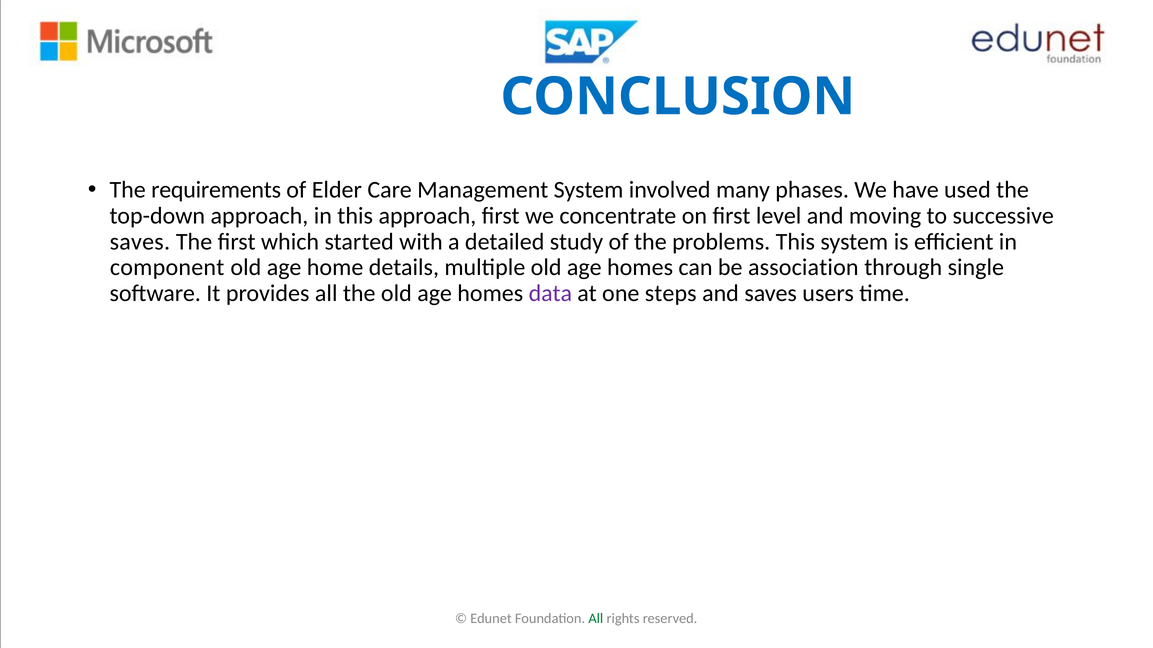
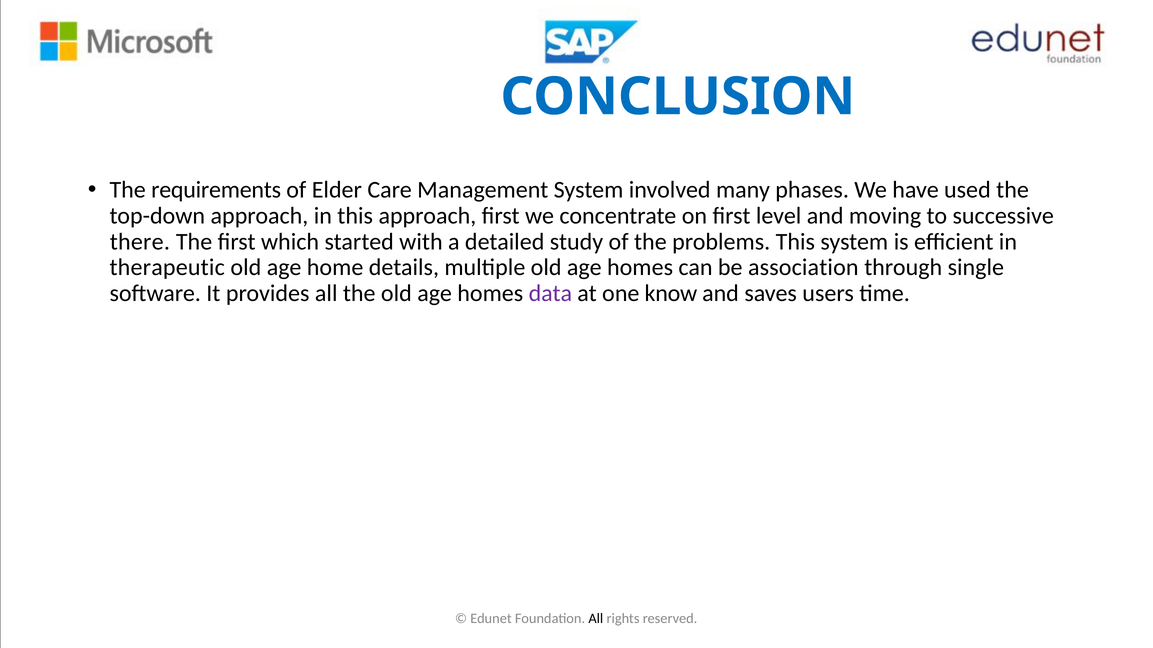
saves: saves -> there (140, 242)
component: component -> therapeutic (167, 268)
steps: steps -> know (671, 294)
All colour: green -> black (596, 619)
